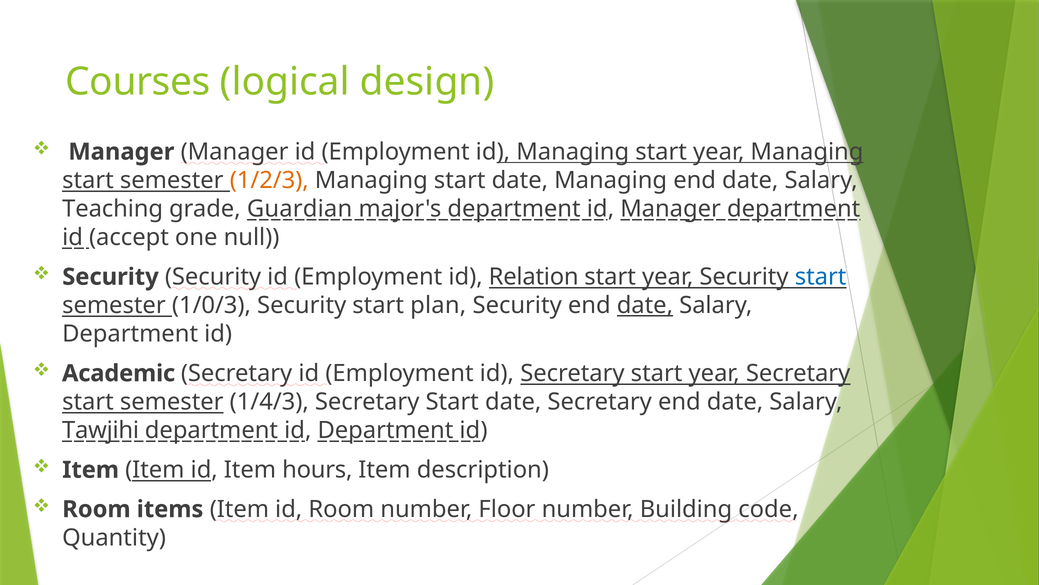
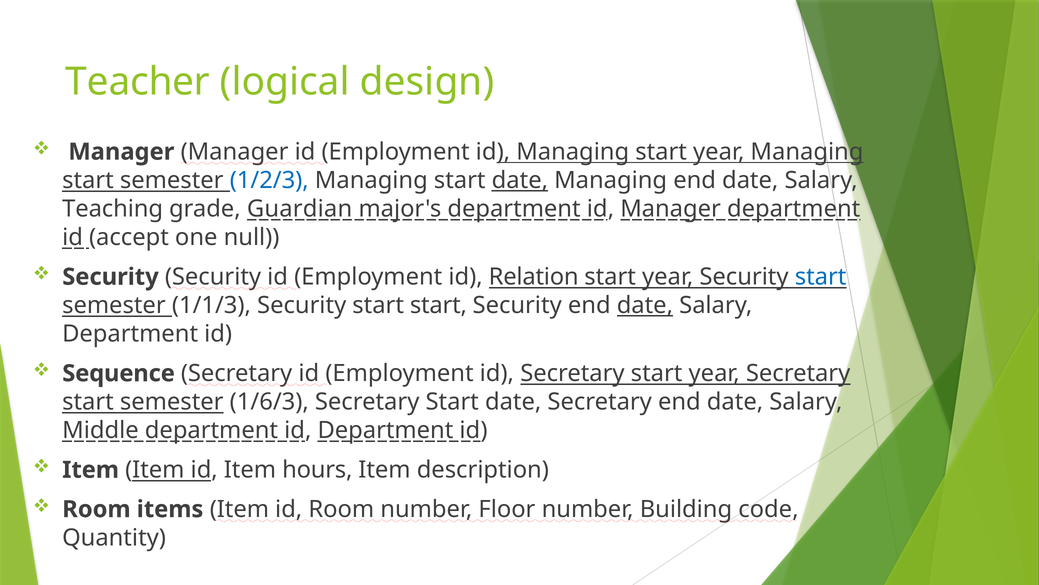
Courses: Courses -> Teacher (138, 82)
1/2/3 colour: orange -> blue (269, 180)
date underline: none -> present (520, 180)
1/0/3: 1/0/3 -> 1/1/3 (211, 305)
start plan: plan -> start (438, 305)
Academic: Academic -> Sequence (119, 373)
1/4/3: 1/4/3 -> 1/6/3 (269, 402)
Tawjihi: Tawjihi -> Middle (100, 430)
